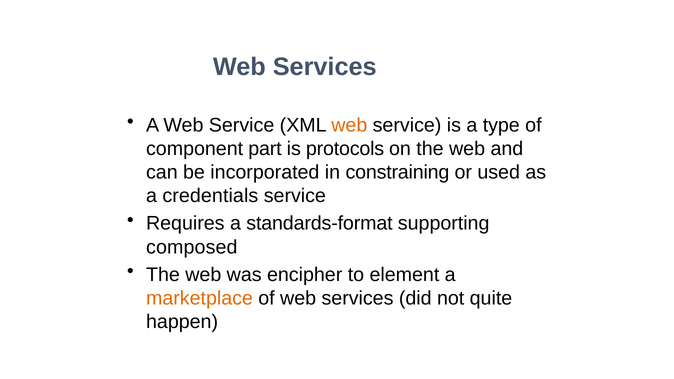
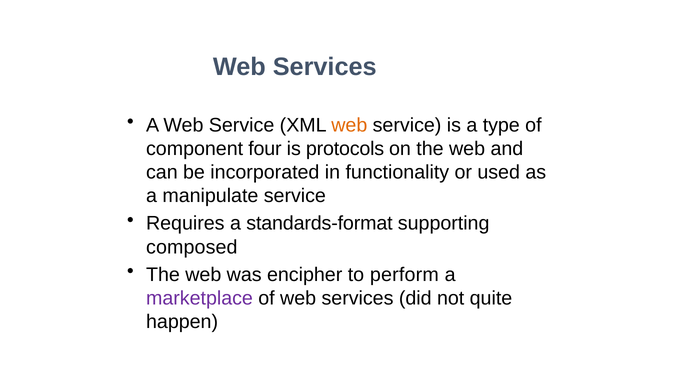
part: part -> four (265, 149)
constraining: constraining -> functionality (397, 172)
credentials: credentials -> manipulate (210, 196)
element: element -> perform (404, 275)
marketplace colour: orange -> purple (199, 298)
